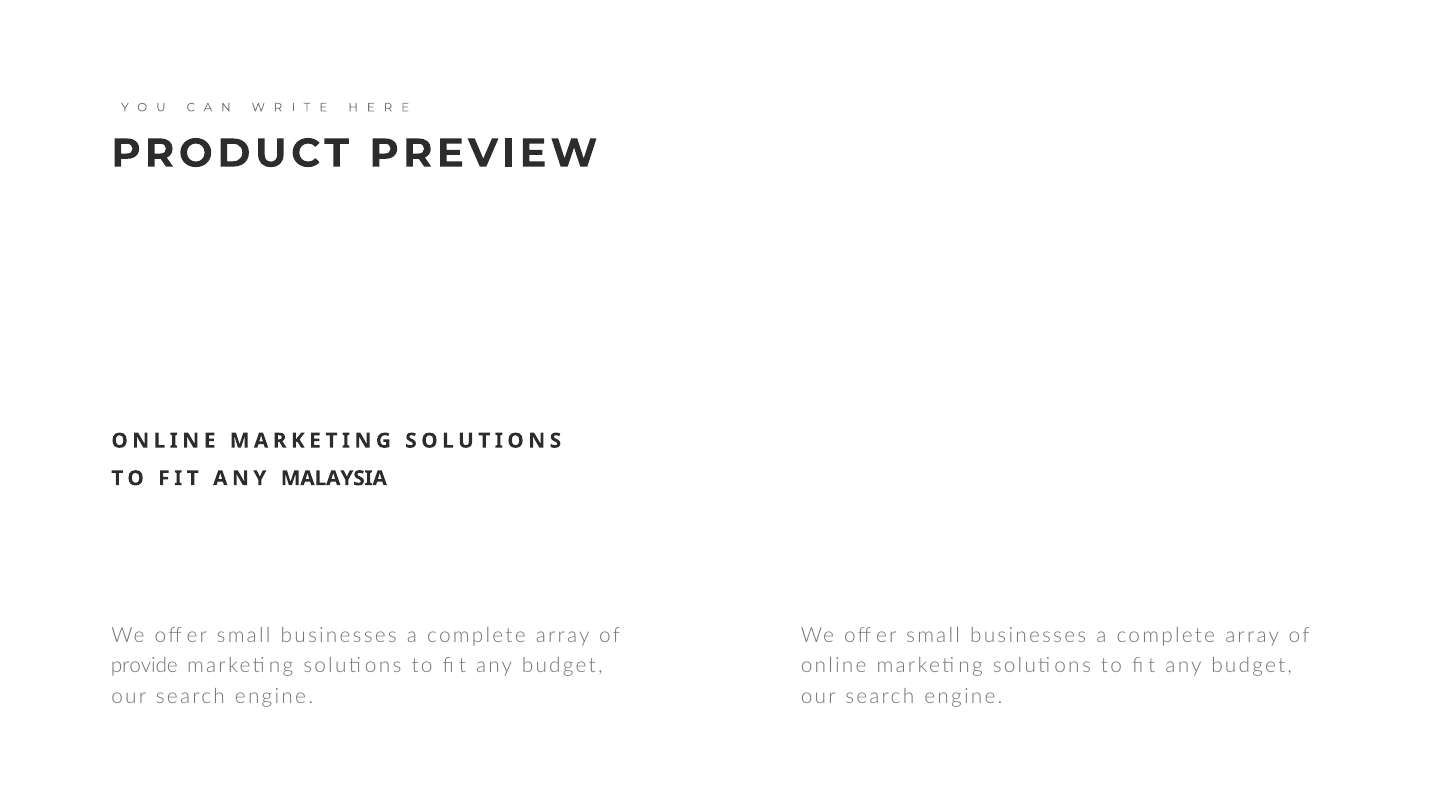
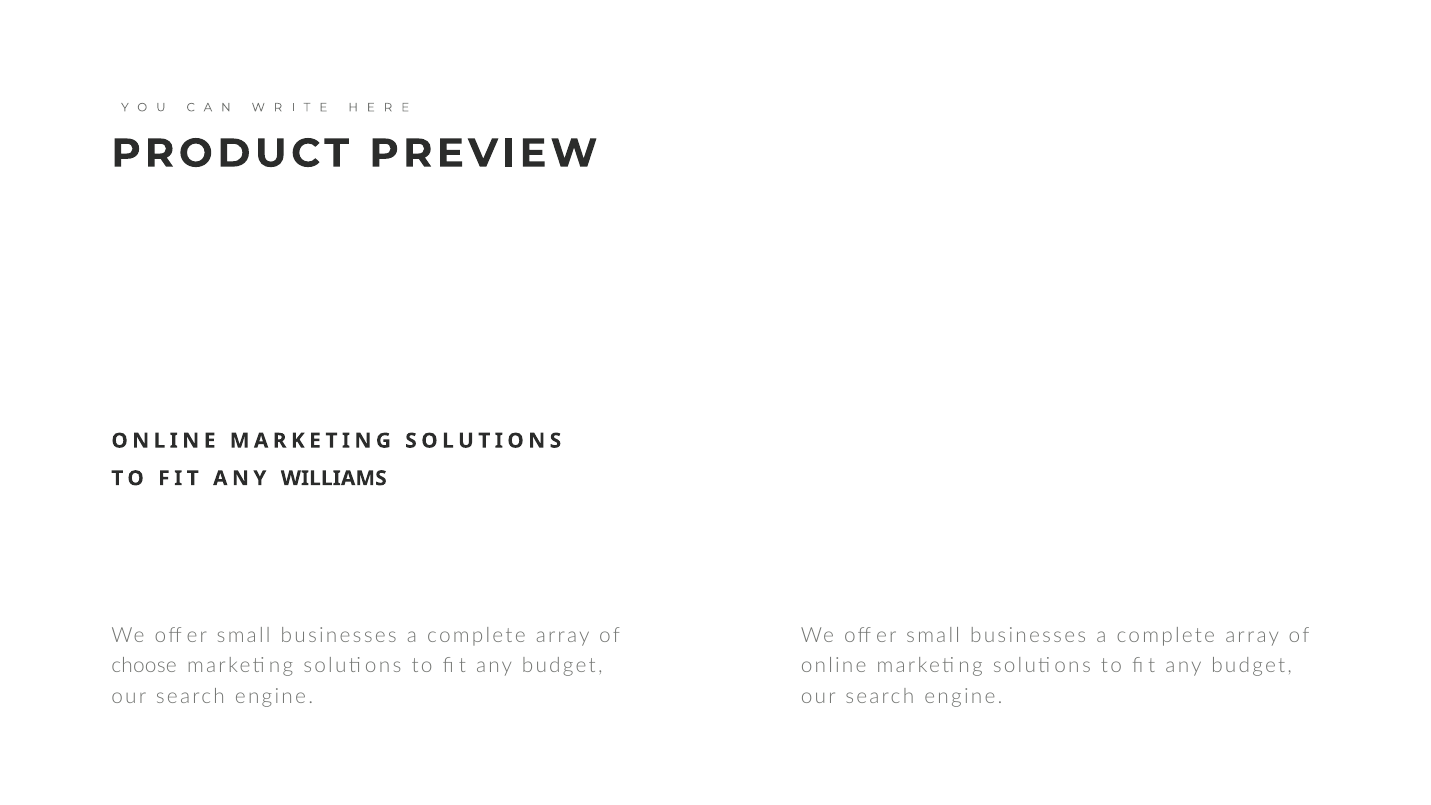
MALAYSIA: MALAYSIA -> WILLIAMS (334, 478)
provide: provide -> choose (144, 666)
